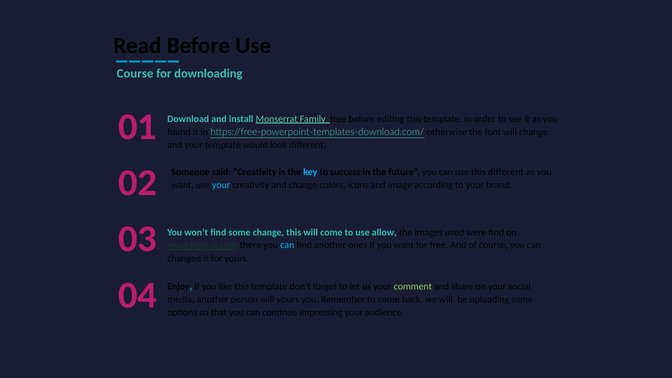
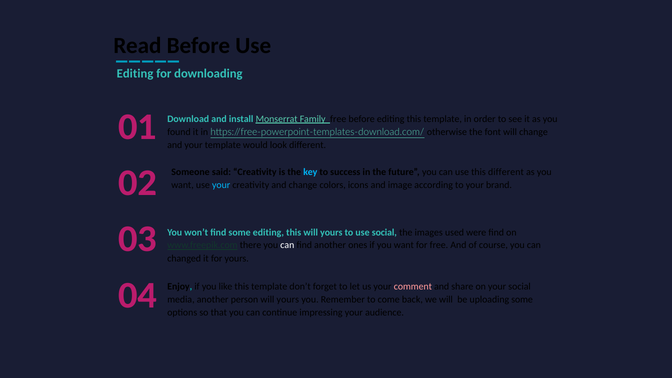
Course: Course -> Editing (135, 74)
some change: change -> editing (268, 232)
this will come: come -> yours (331, 232)
use allow: allow -> social (384, 232)
can colour: light blue -> white (287, 245)
comment colour: light green -> pink (413, 286)
